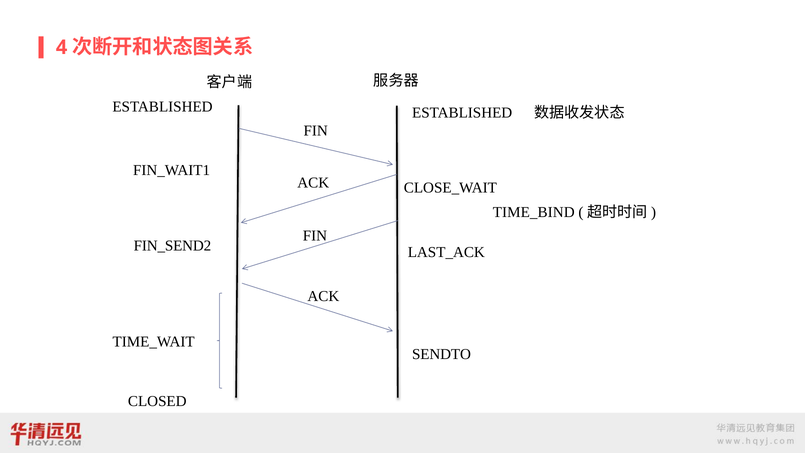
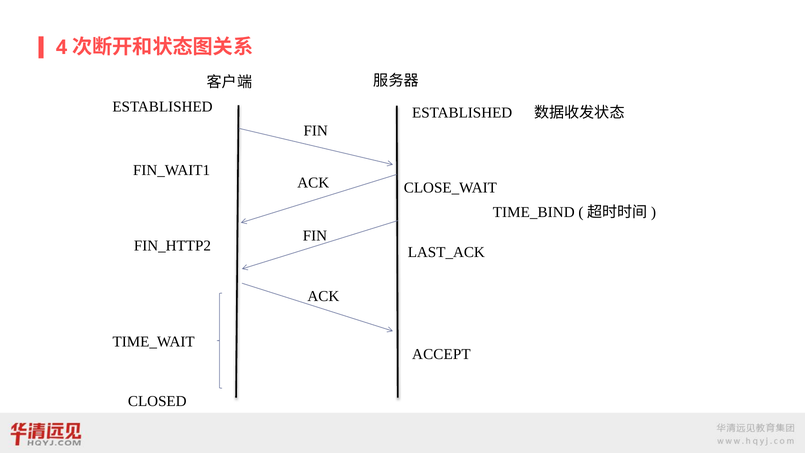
FIN_SEND2: FIN_SEND2 -> FIN_HTTP2 (172, 246)
SENDTO: SENDTO -> ACCEPT (441, 354)
